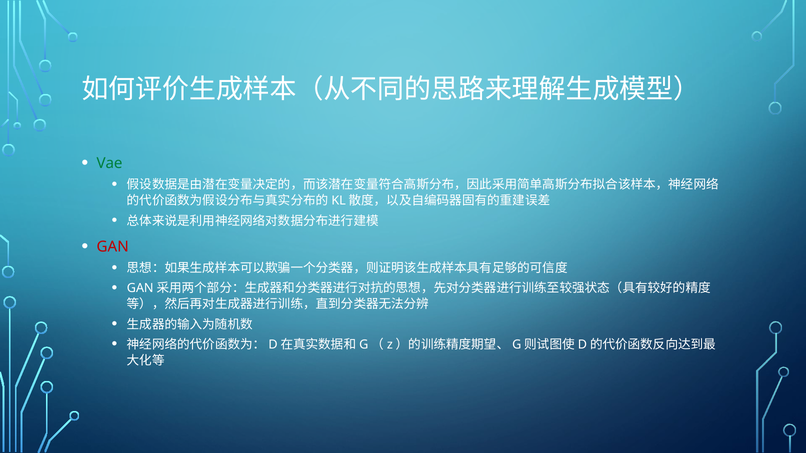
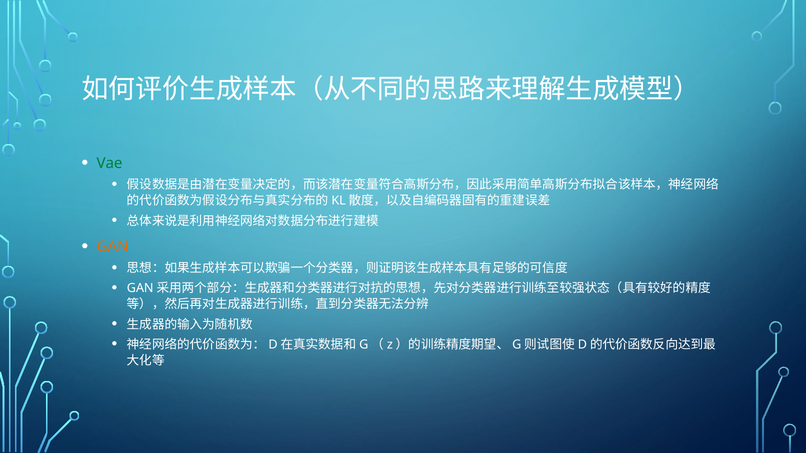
GAN colour: red -> orange (113, 247)
